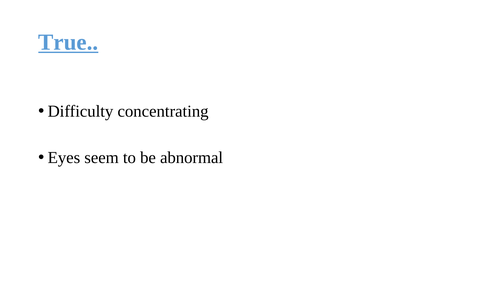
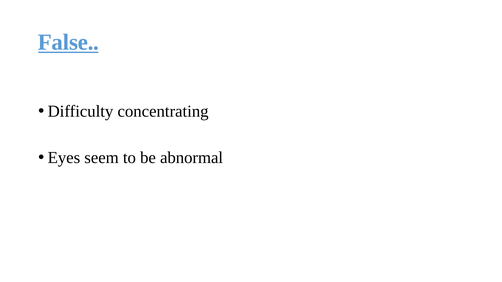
True: True -> False (68, 42)
